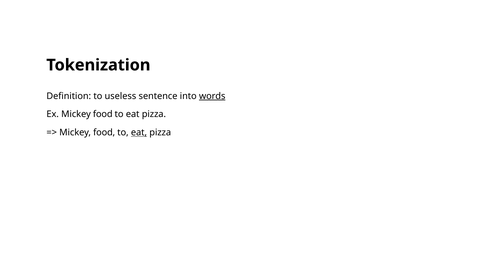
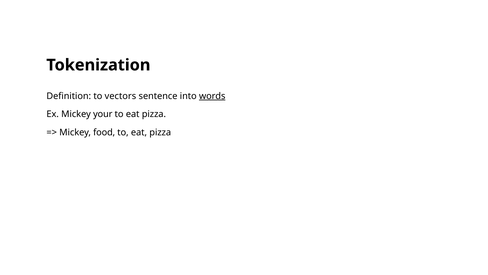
useless: useless -> vectors (120, 96)
Ex Mickey food: food -> your (103, 114)
eat underline: present -> none (139, 132)
